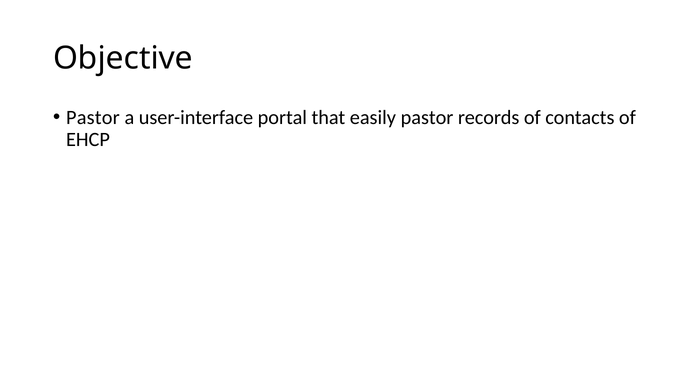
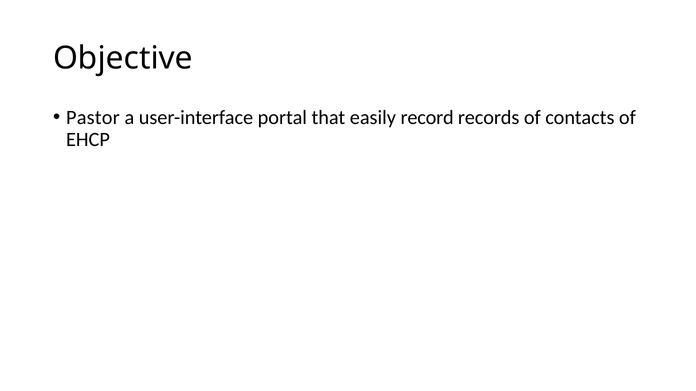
easily pastor: pastor -> record (427, 118)
